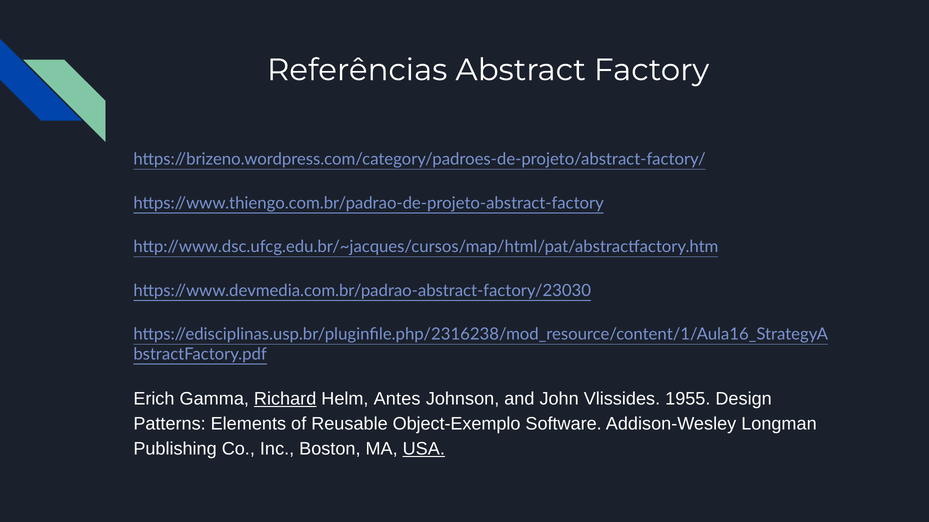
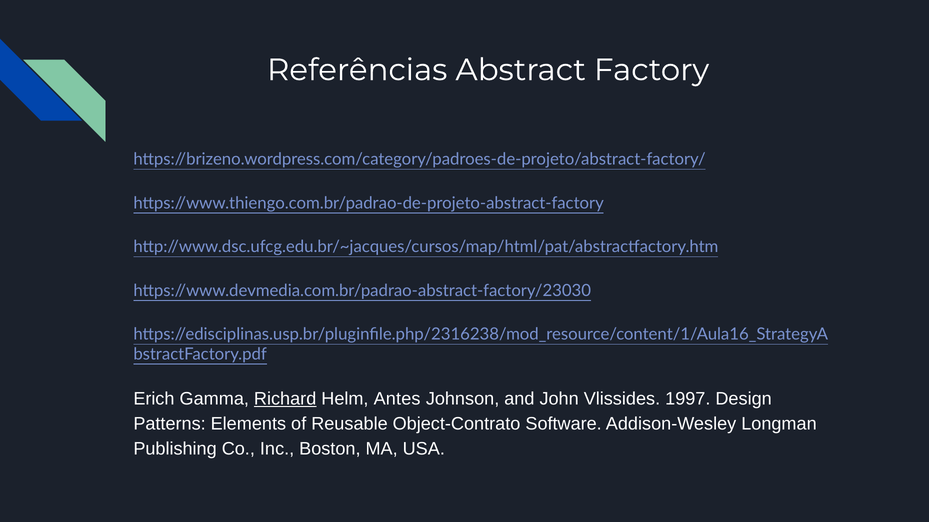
1955: 1955 -> 1997 (688, 399)
Object-Exemplo: Object-Exemplo -> Object-Contrato (457, 424)
USA underline: present -> none (424, 449)
